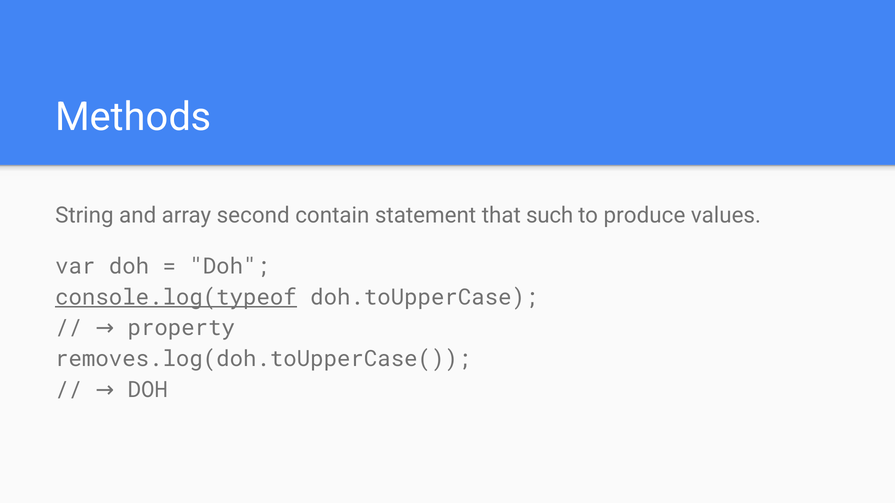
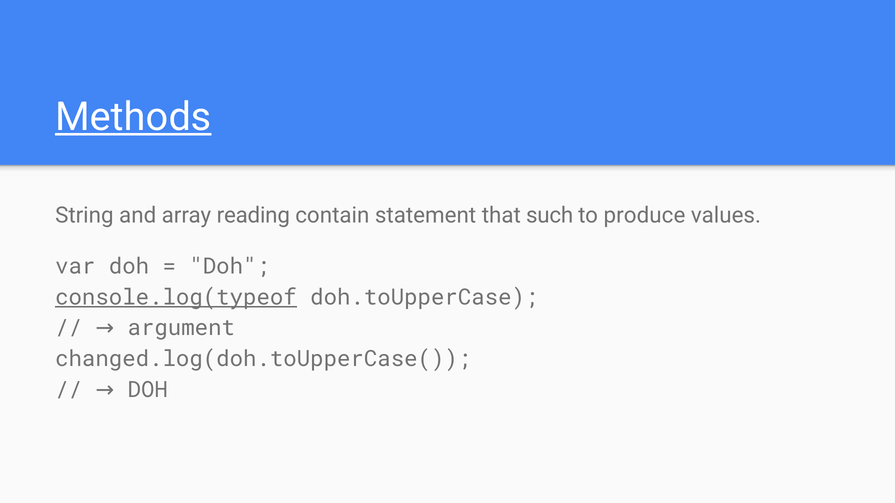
Methods underline: none -> present (133, 117)
second: second -> reading (253, 216)
property: property -> argument (181, 328)
removes.log(doh.toUpperCase(: removes.log(doh.toUpperCase( -> changed.log(doh.toUpperCase( (263, 359)
